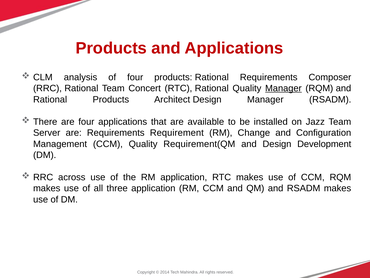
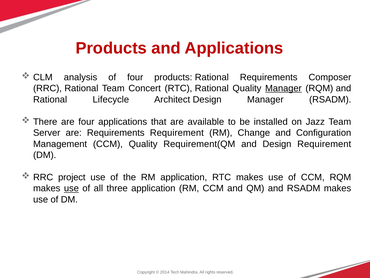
Rational Products: Products -> Lifecycle (111, 99)
Design Development: Development -> Requirement (324, 144)
across: across -> project (72, 177)
use underline: none -> present (71, 188)
